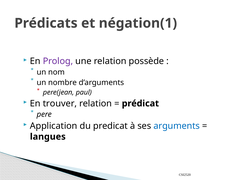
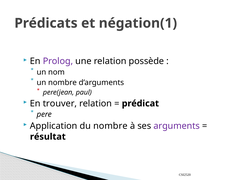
du predicat: predicat -> nombre (110, 126)
arguments colour: blue -> purple (177, 126)
langues: langues -> résultat (48, 137)
